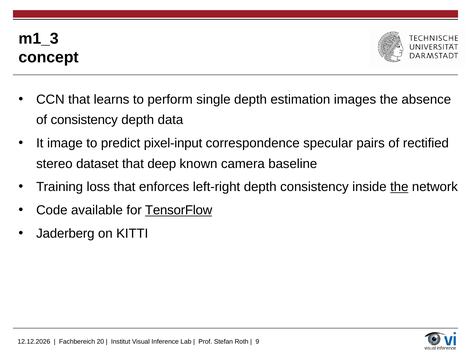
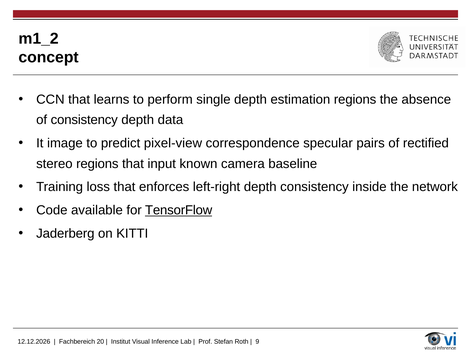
m1_3: m1_3 -> m1_2 (39, 38)
estimation images: images -> regions (355, 99)
pixel-input: pixel-input -> pixel-view (173, 143)
stereo dataset: dataset -> regions (97, 163)
deep: deep -> input (162, 163)
the underline: present -> none (399, 187)
